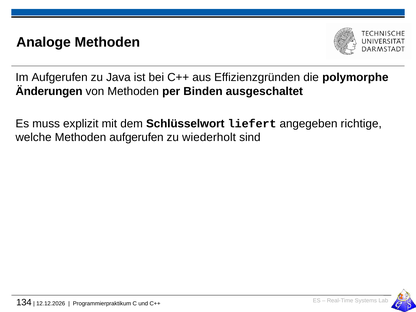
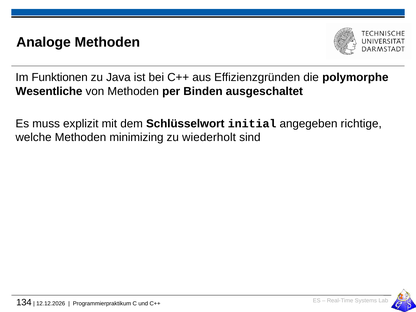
Im Aufgerufen: Aufgerufen -> Funktionen (60, 77)
Änderungen: Änderungen -> Wesentliche (49, 91)
liefert: liefert -> initial (252, 124)
Methoden aufgerufen: aufgerufen -> minimizing (136, 137)
